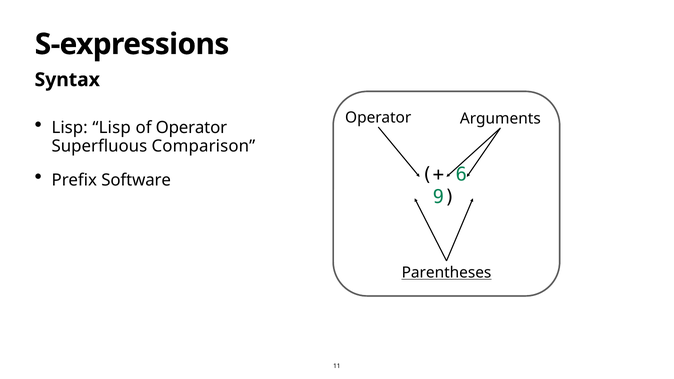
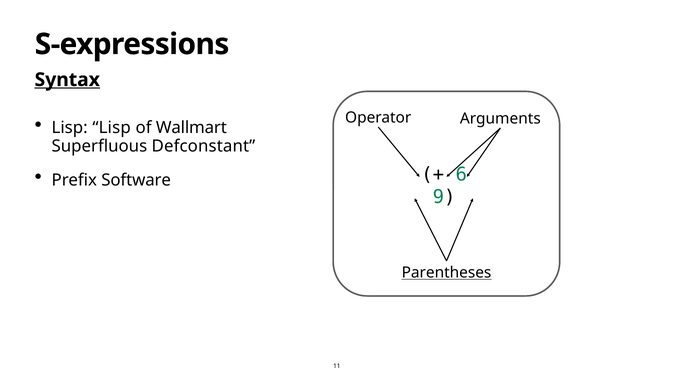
Syntax underline: none -> present (67, 80)
of Operator: Operator -> Wallmart (191, 128)
Comparison: Comparison -> Defconstant (203, 146)
